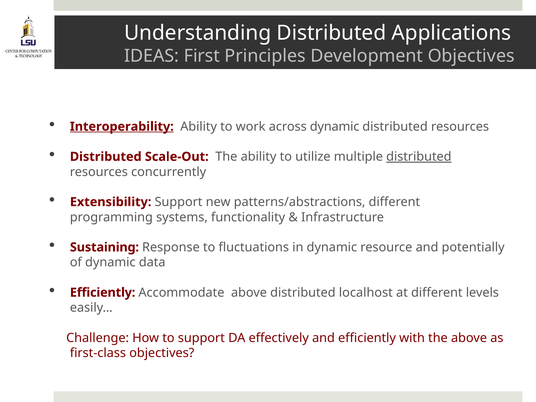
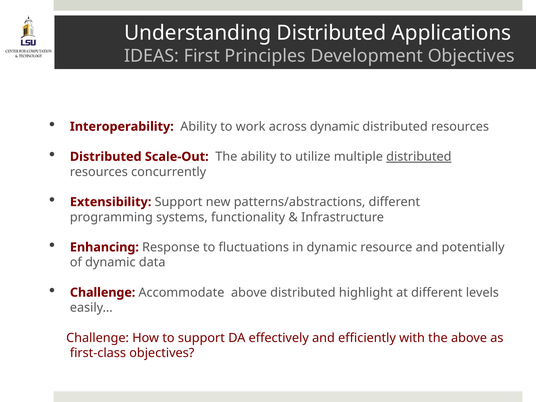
Interoperability underline: present -> none (122, 127)
Sustaining: Sustaining -> Enhancing (104, 247)
Efficiently: Efficiently -> Challenge (103, 293)
localhost: localhost -> highlight (366, 293)
